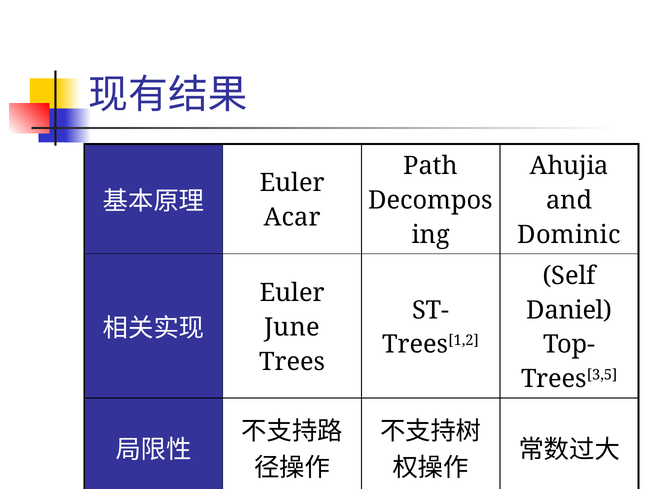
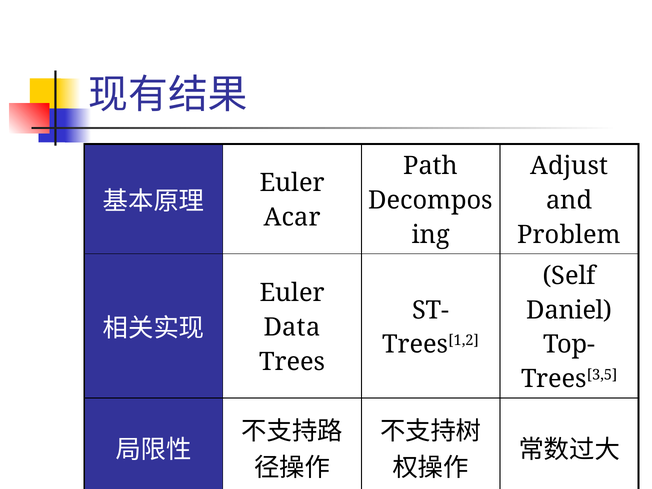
Ahujia: Ahujia -> Adjust (569, 166)
Dominic: Dominic -> Problem (569, 235)
June: June -> Data (292, 327)
